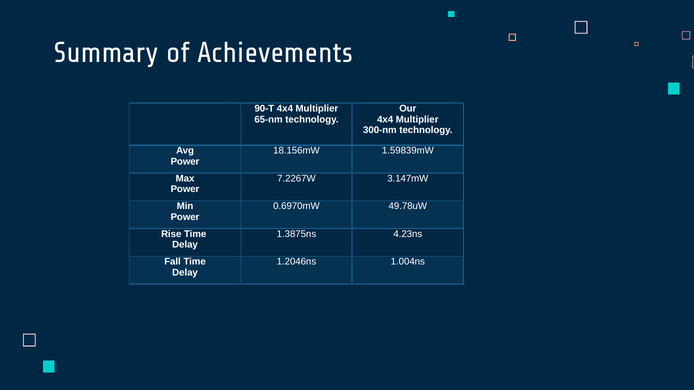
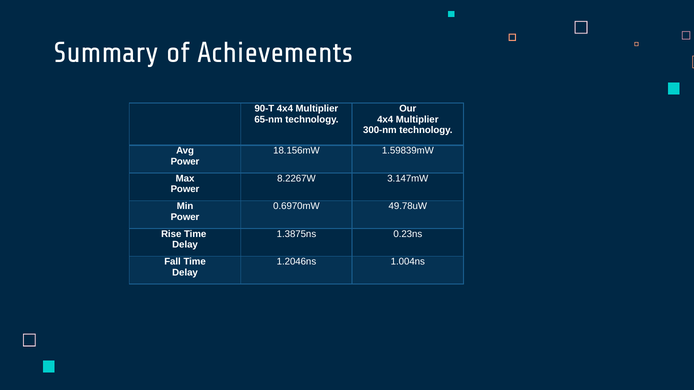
7.2267W: 7.2267W -> 8.2267W (296, 179)
4.23ns: 4.23ns -> 0.23ns (408, 234)
